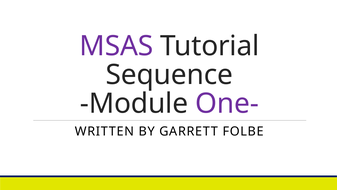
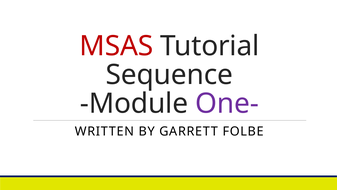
MSAS colour: purple -> red (116, 46)
